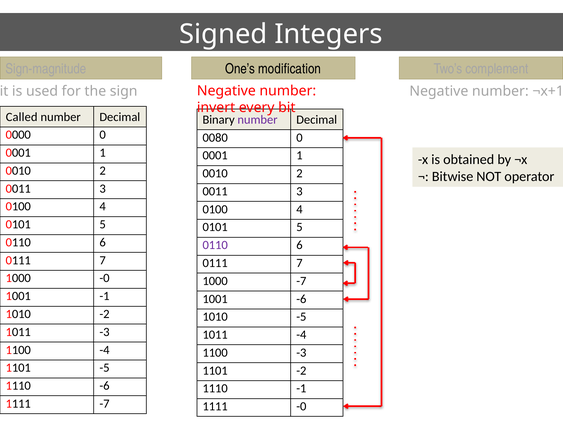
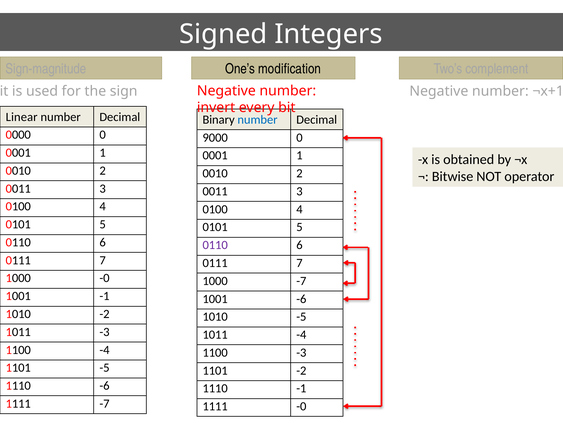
Called: Called -> Linear (22, 117)
number colour: purple -> blue (258, 120)
0080: 0080 -> 9000 (215, 137)
